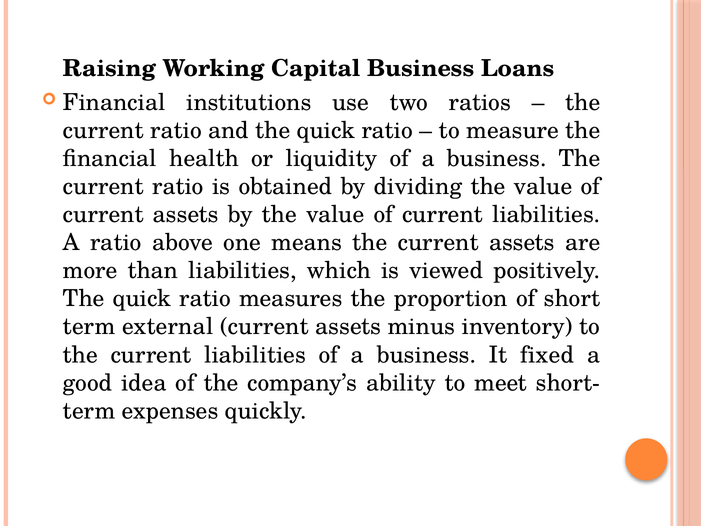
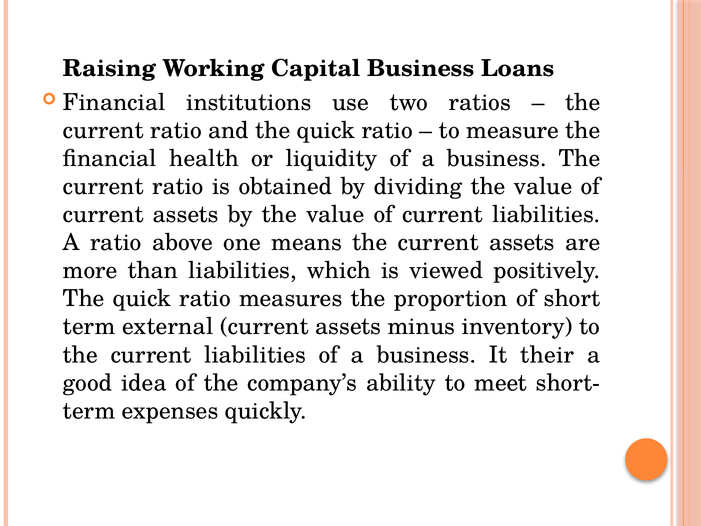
fixed: fixed -> their (547, 355)
